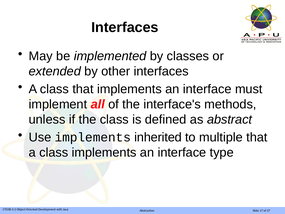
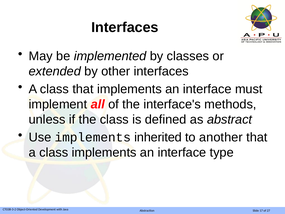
multiple: multiple -> another (221, 137)
